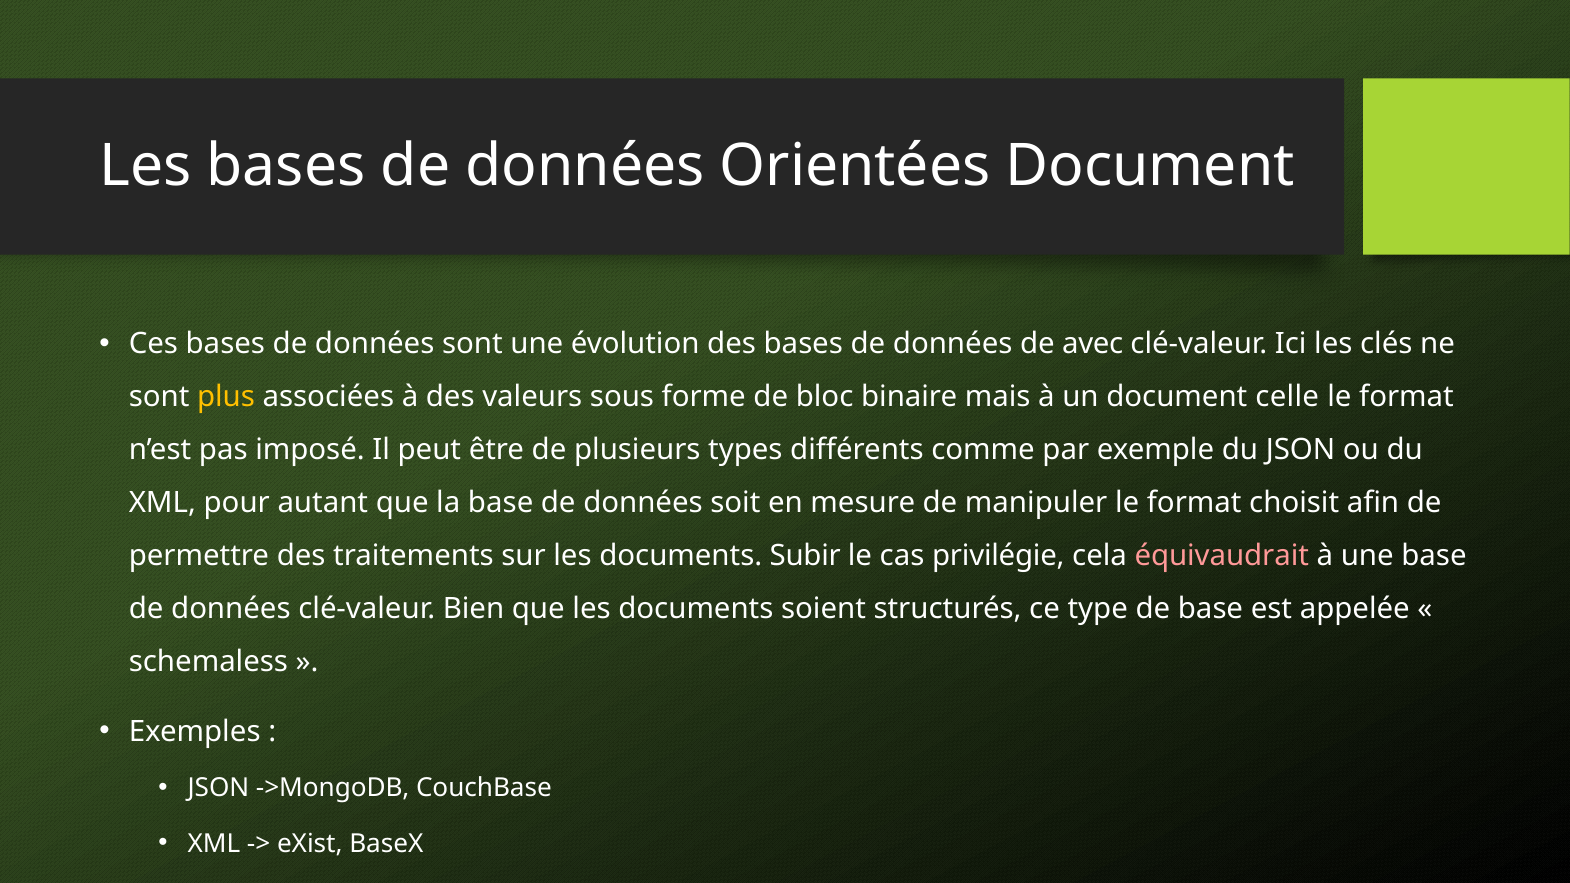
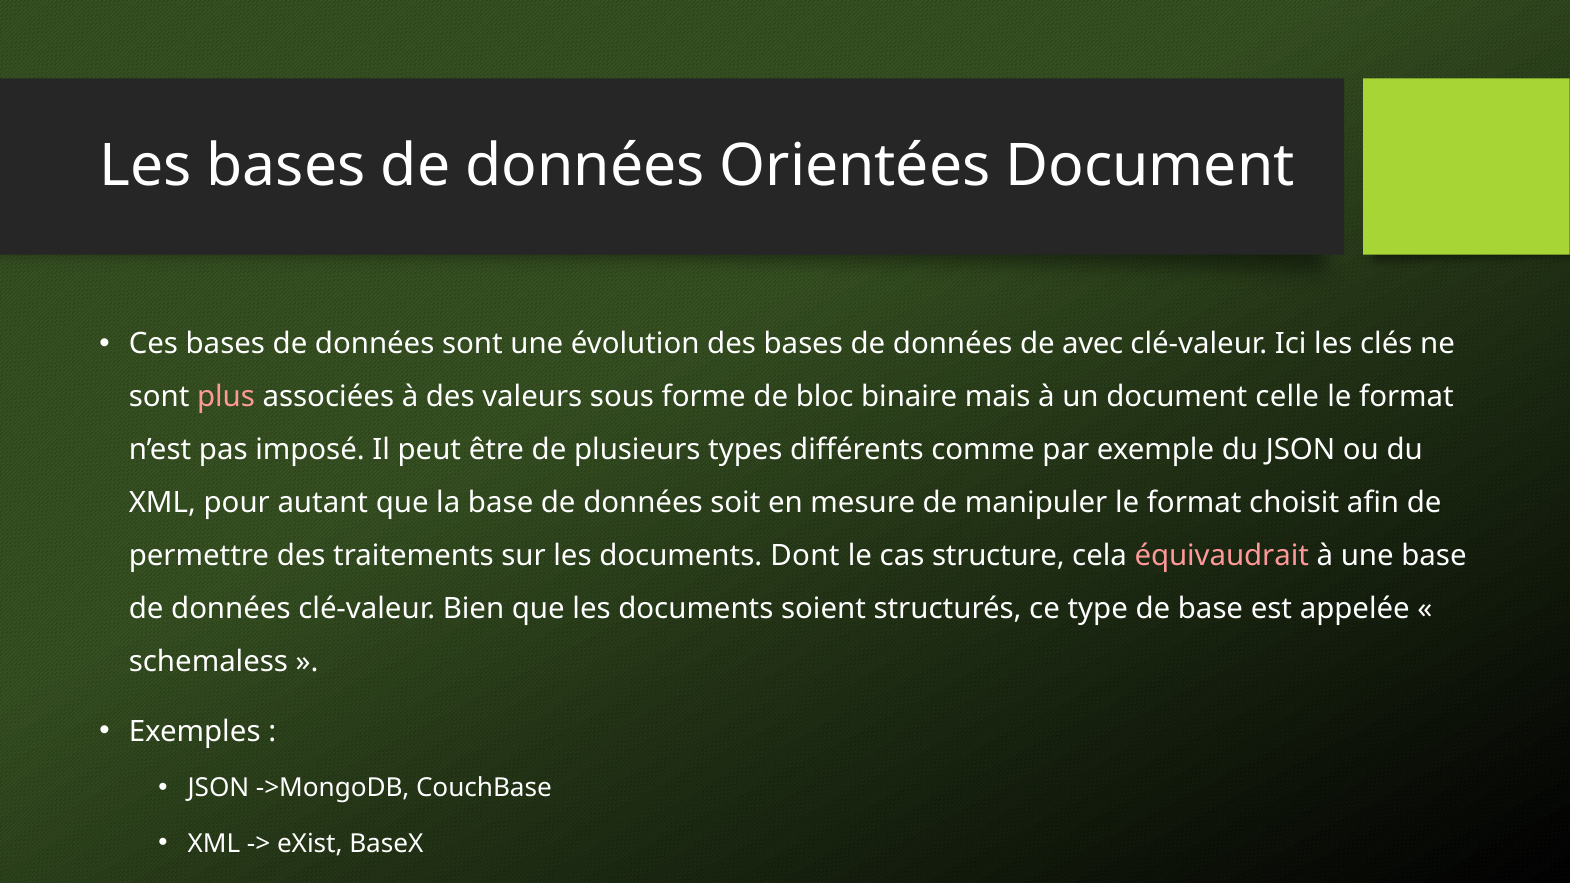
plus colour: yellow -> pink (226, 397)
Subir: Subir -> Dont (805, 556)
privilégie: privilégie -> structure (998, 556)
